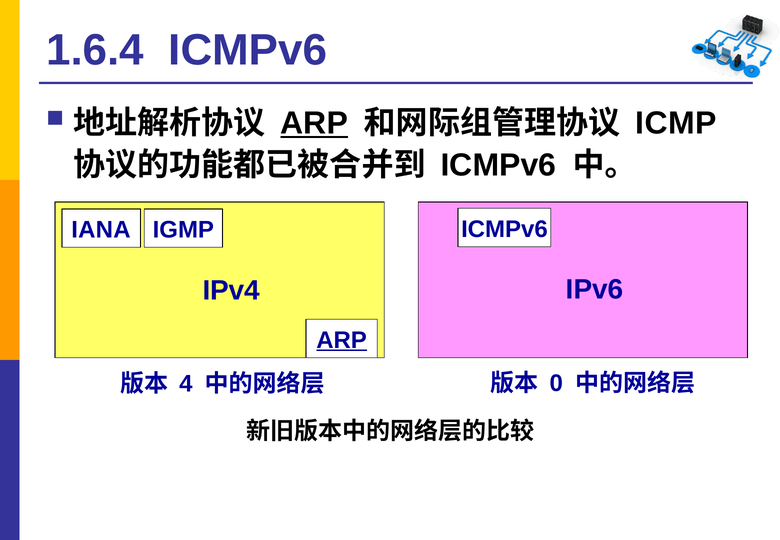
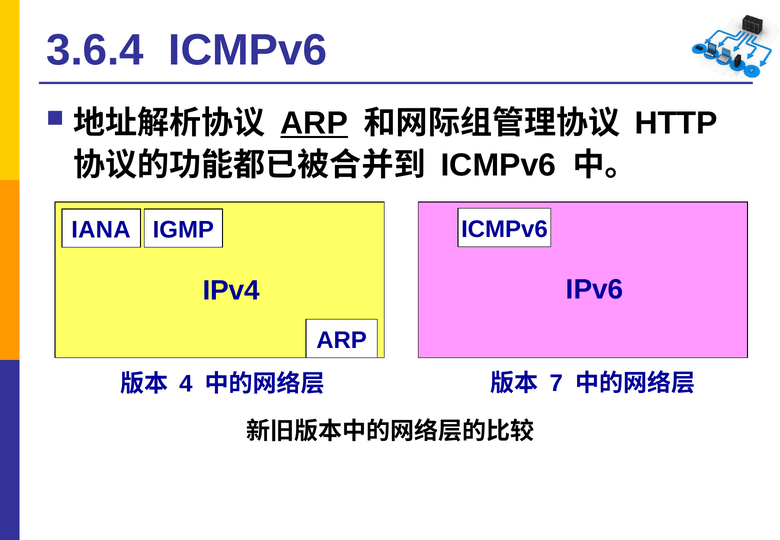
1.6.4: 1.6.4 -> 3.6.4 (95, 50)
ICMP: ICMP -> HTTP (676, 123)
ARP underline: present -> none (342, 340)
0: 0 -> 7 (556, 383)
